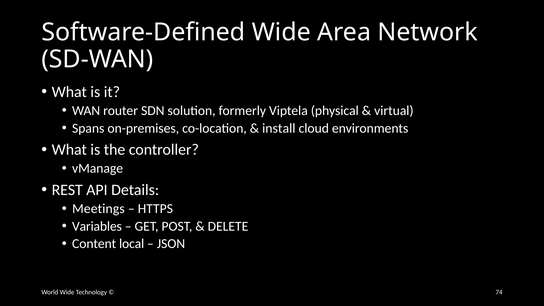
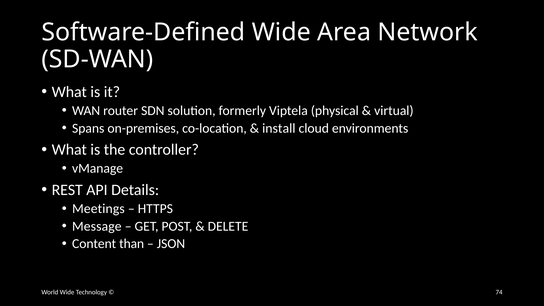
Variables: Variables -> Message (97, 226)
local: local -> than (132, 244)
